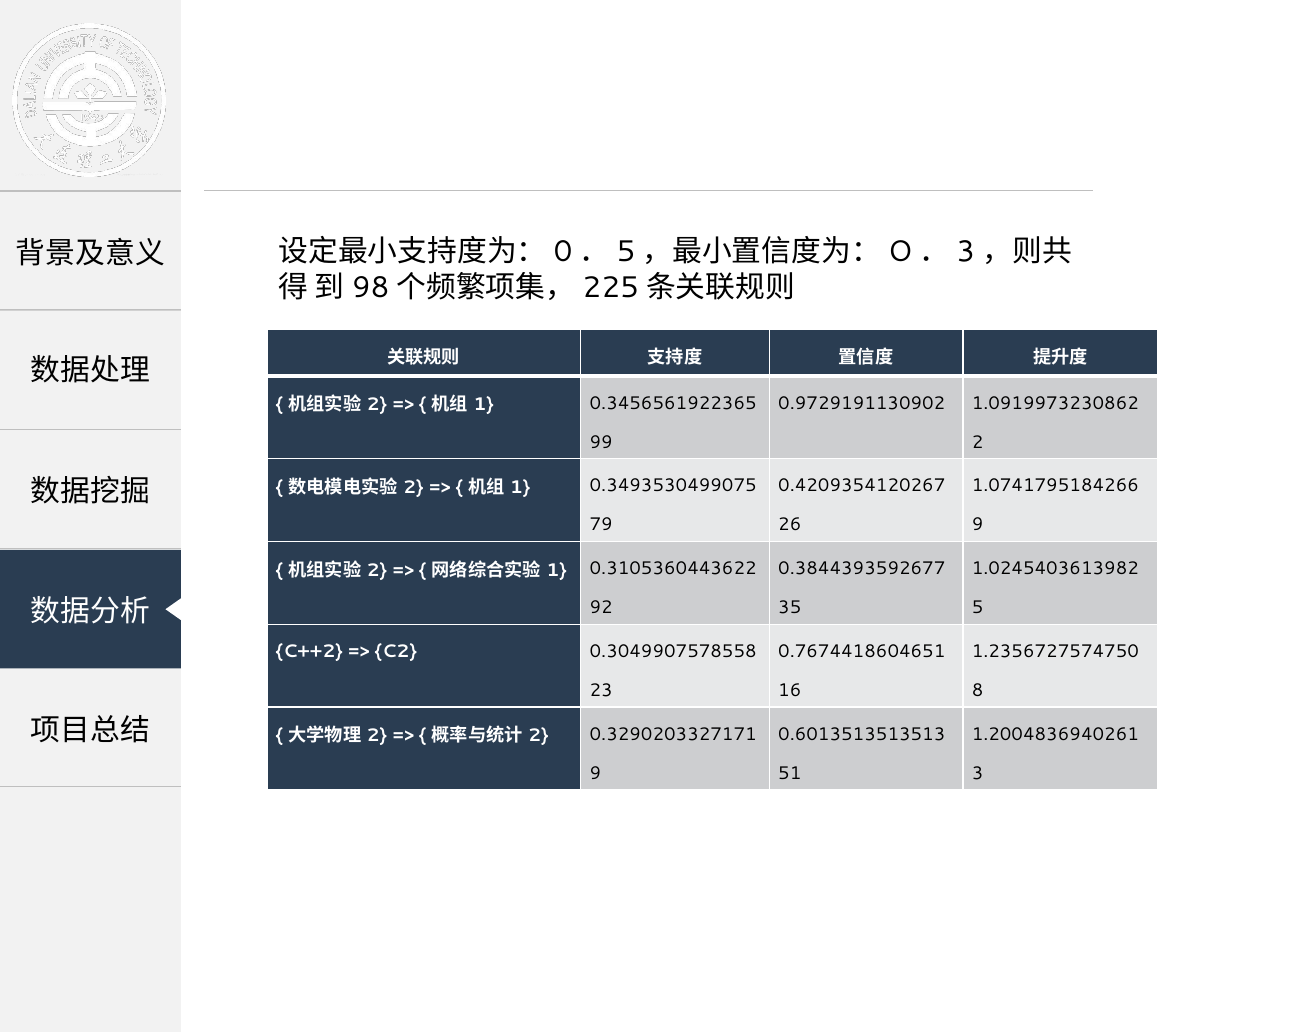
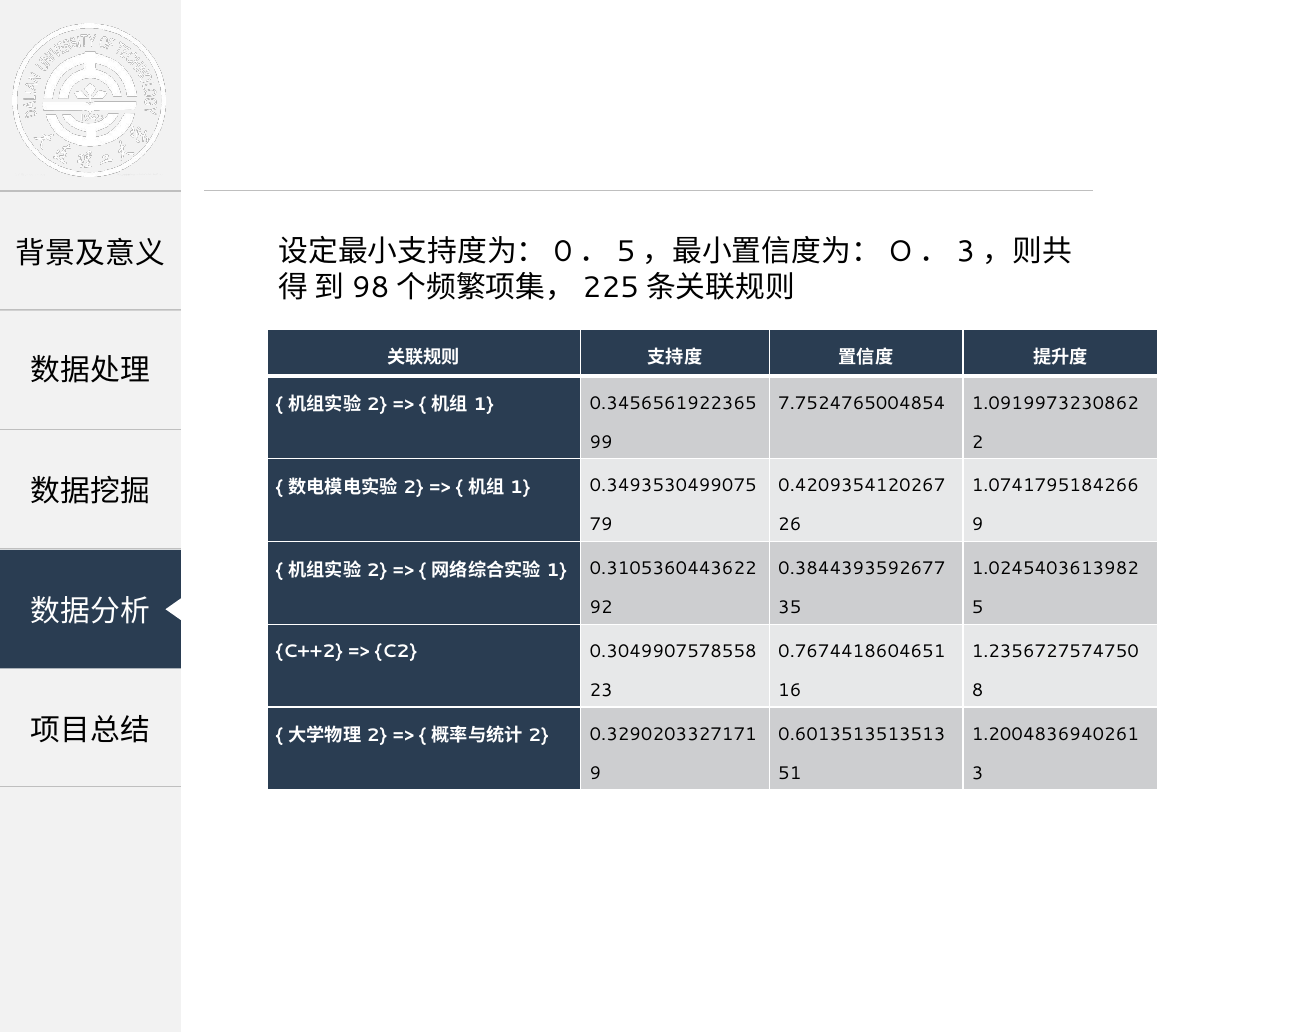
0.9729191130902: 0.9729191130902 -> 7.7524765004854 (862, 403)
